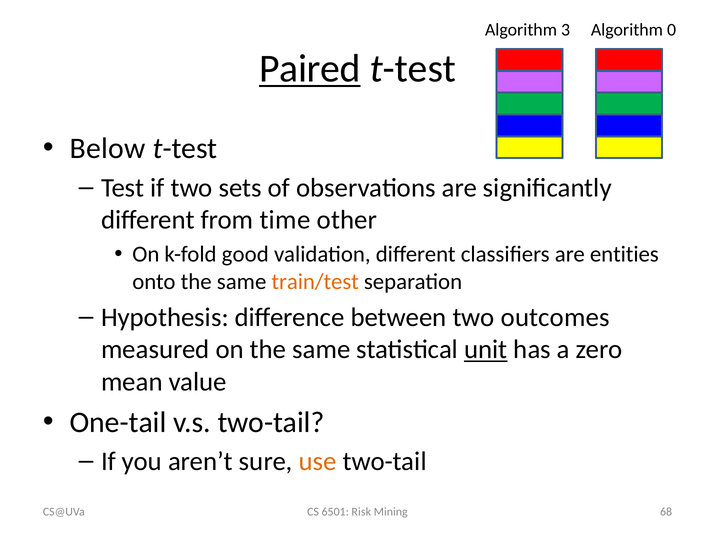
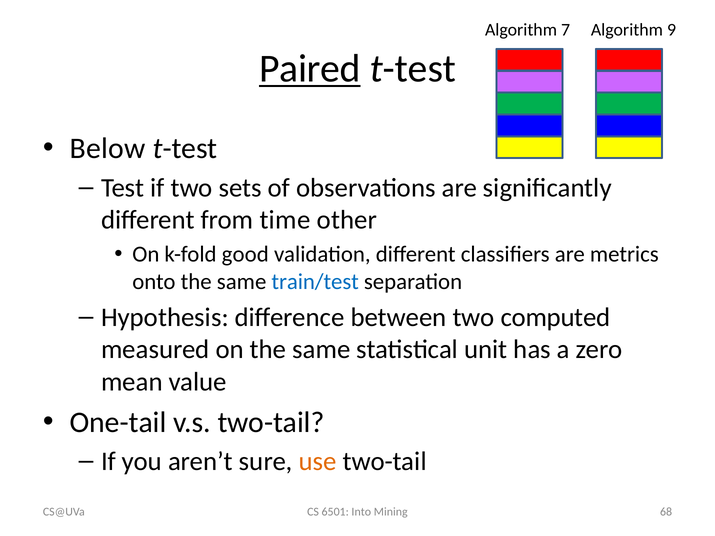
3: 3 -> 7 (566, 30)
0: 0 -> 9 (672, 30)
entities: entities -> metrics (624, 254)
train/test colour: orange -> blue (315, 282)
outcomes: outcomes -> computed (556, 318)
unit underline: present -> none (486, 350)
Risk: Risk -> Into (361, 512)
